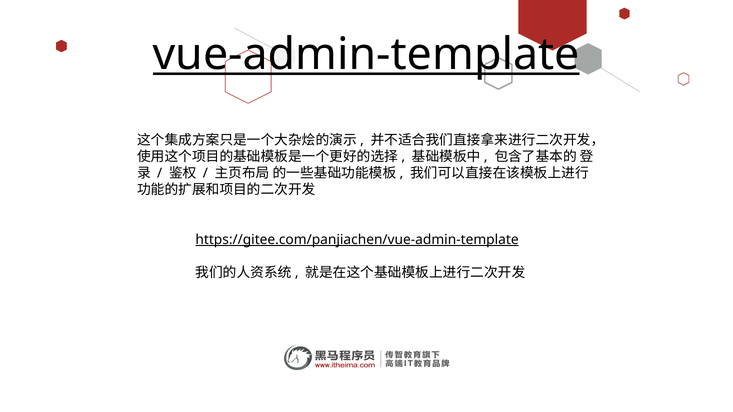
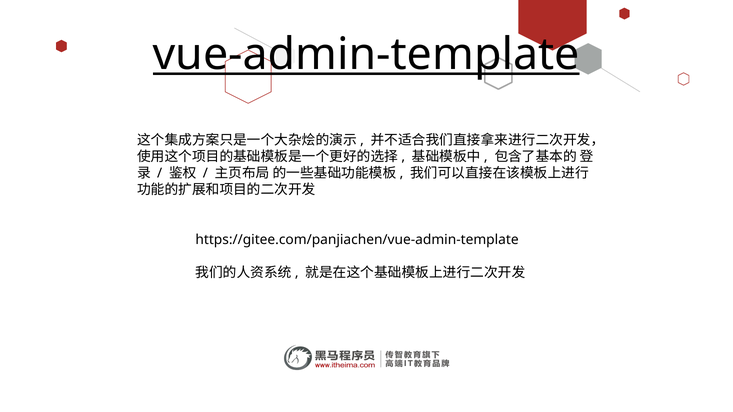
https://gitee.com/panjiachen/vue-admin-template underline: present -> none (357, 240)
